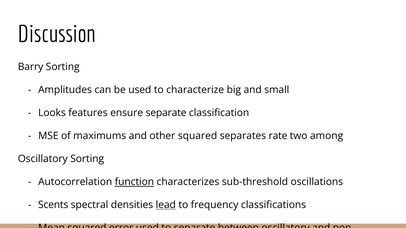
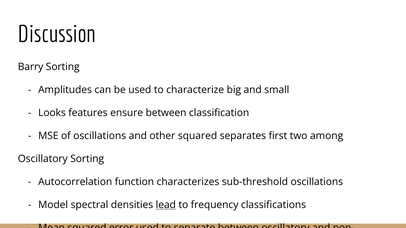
ensure separate: separate -> between (166, 113)
of maximums: maximums -> oscillations (100, 136)
rate: rate -> first (278, 136)
function underline: present -> none (134, 182)
Scents: Scents -> Model (53, 205)
